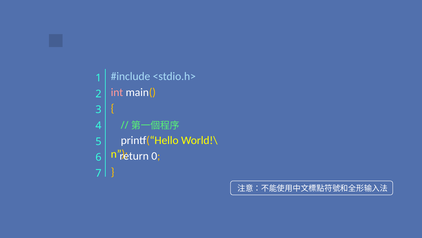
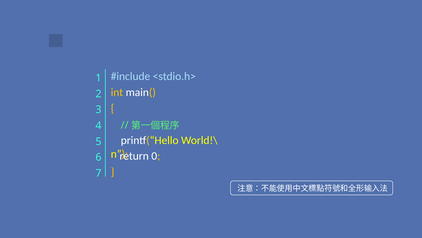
int colour: pink -> yellow (117, 92)
